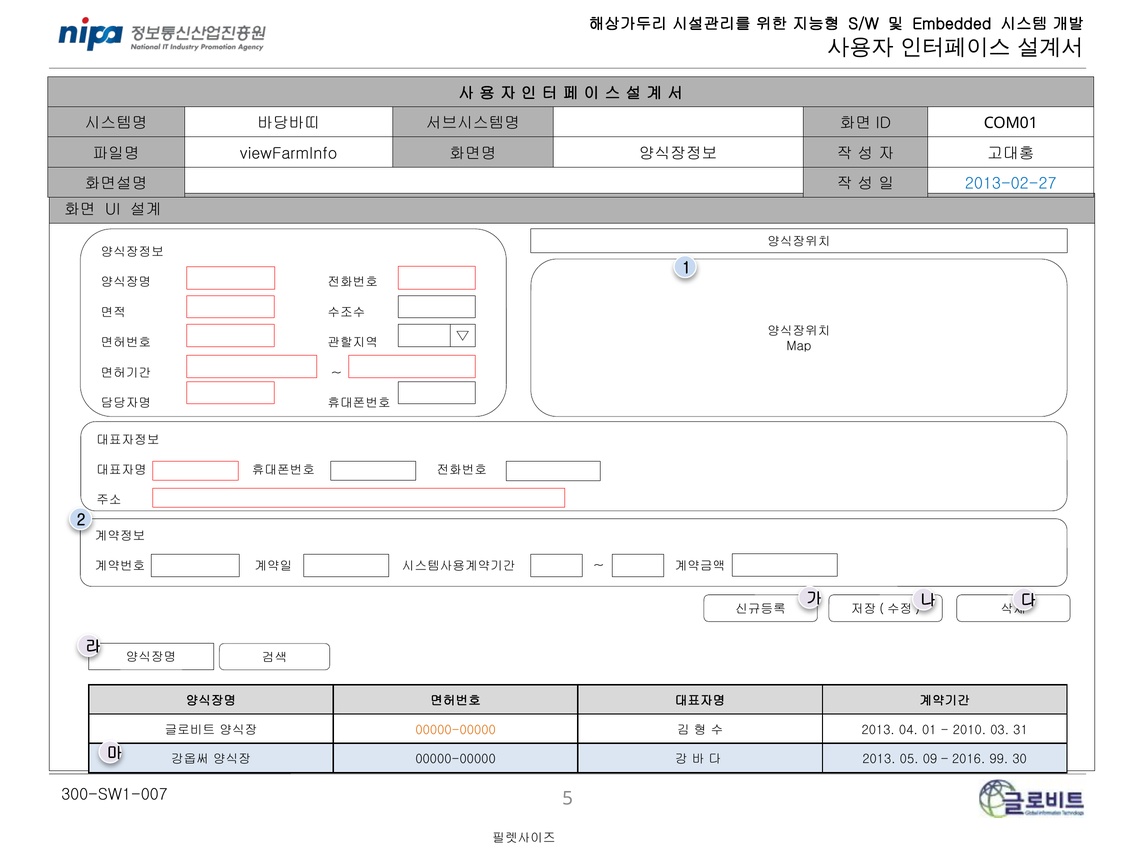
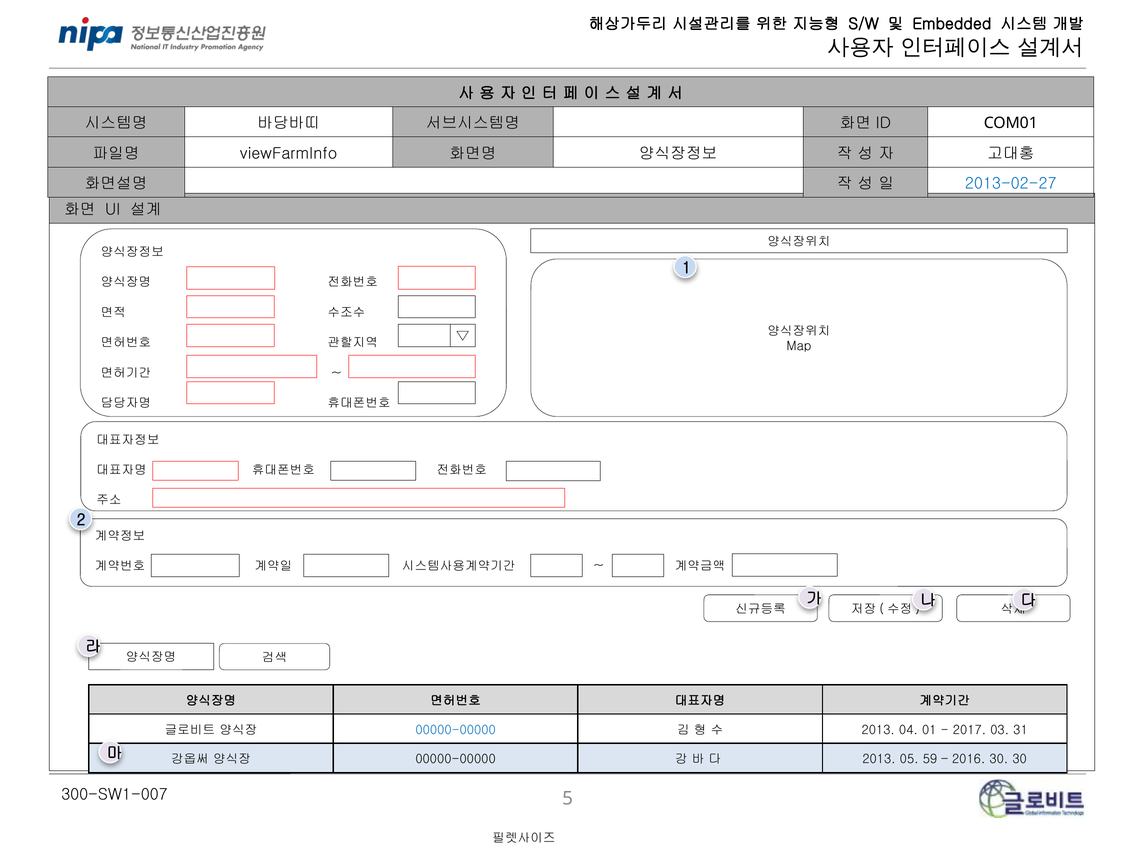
00000-00000 colour: orange -> blue (456, 729)
2010: 2010 -> 2017 (969, 729)
09: 09 -> 59 (930, 759)
2016 99: 99 -> 30 (999, 759)
